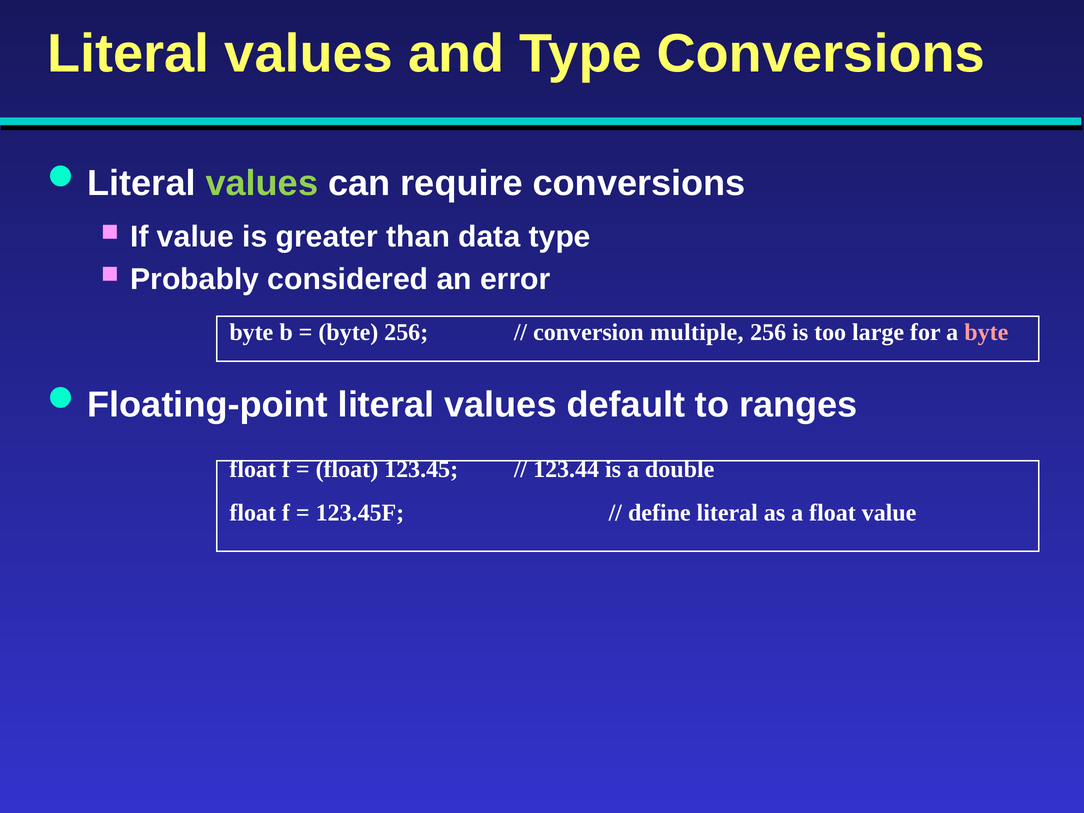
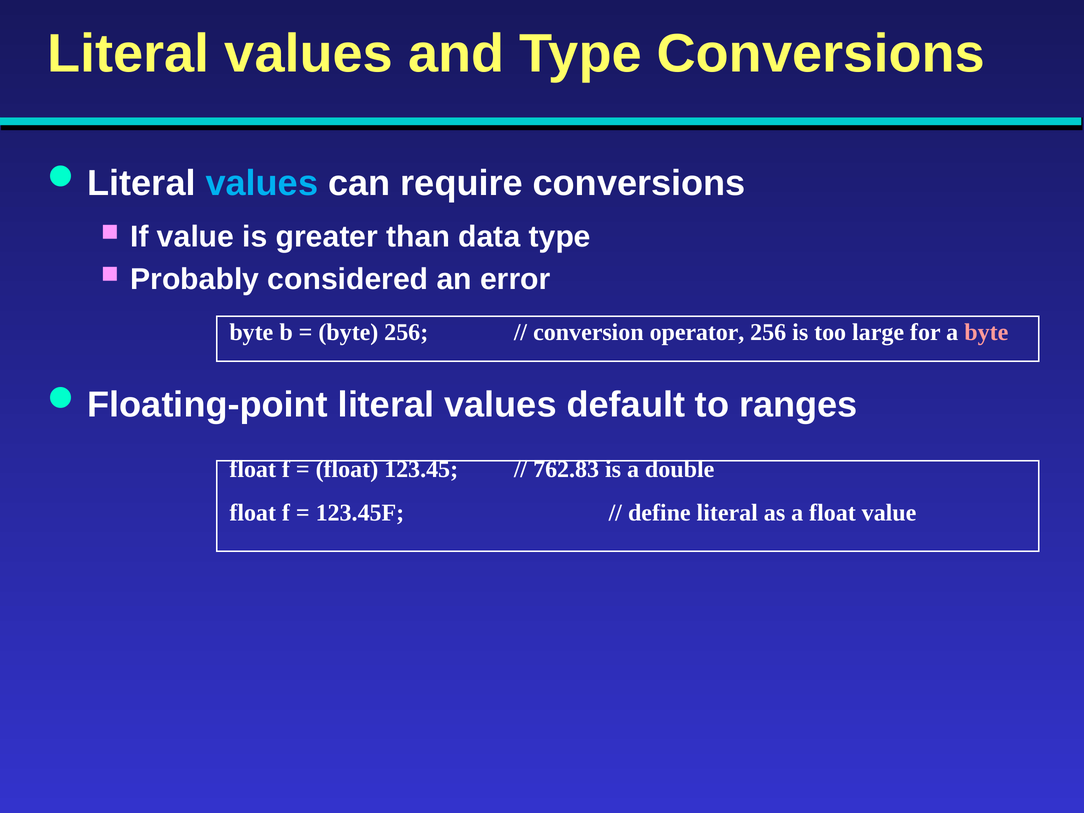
values colour: light green -> light blue (262, 183)
multiple: multiple -> operator (697, 332)
123.44: 123.44 -> 762.83 (566, 469)
